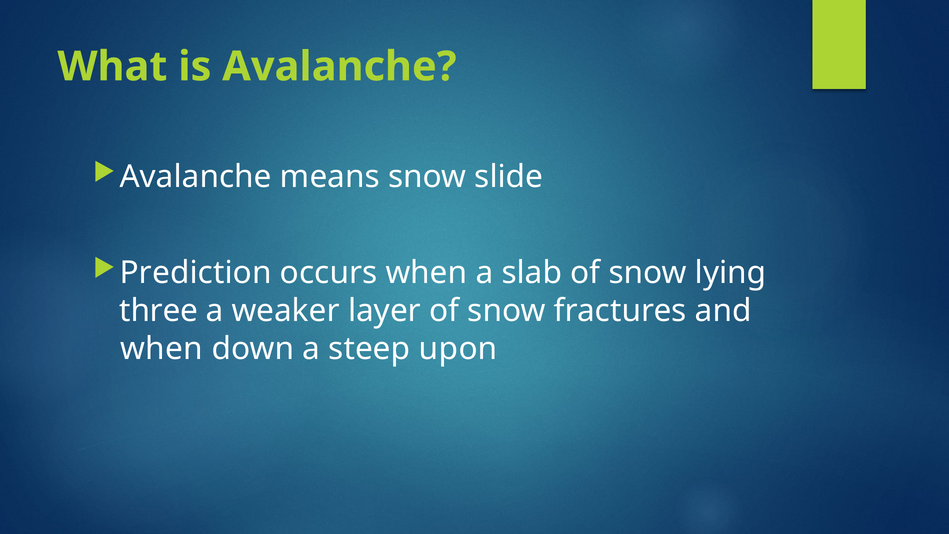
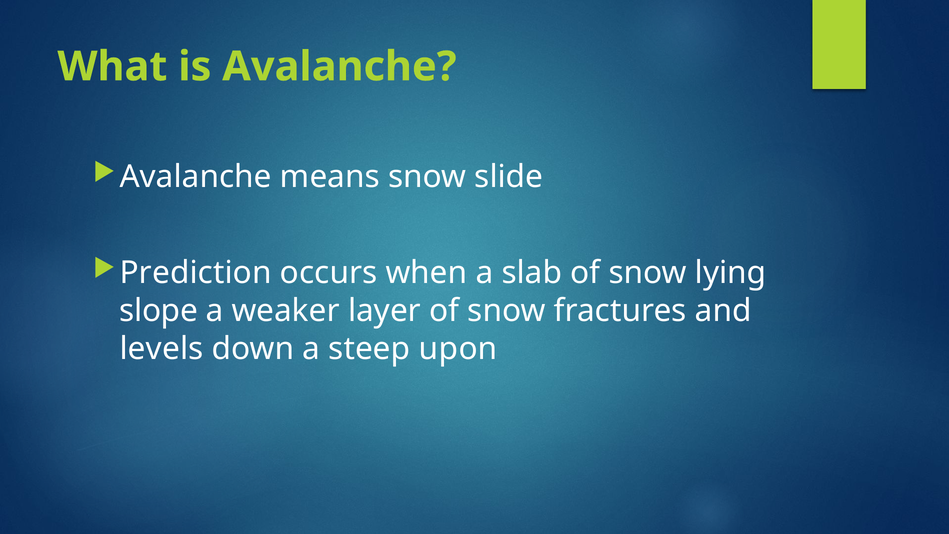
three: three -> slope (159, 311)
when: when -> levels (162, 349)
